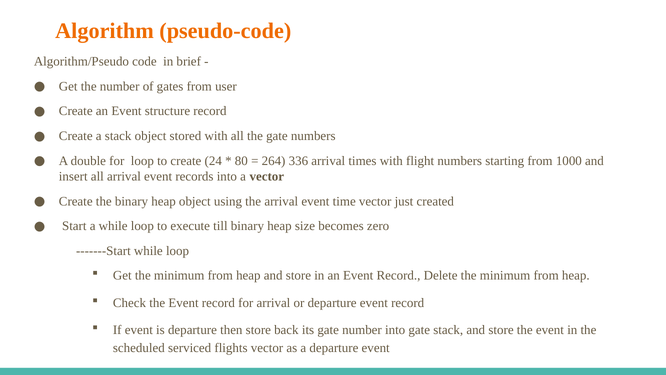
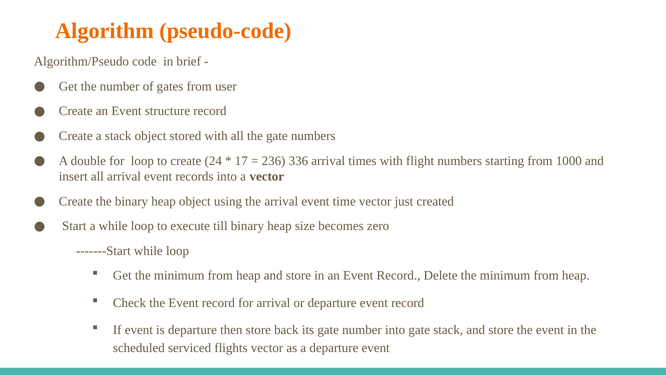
80: 80 -> 17 (241, 161)
264: 264 -> 236 (274, 161)
